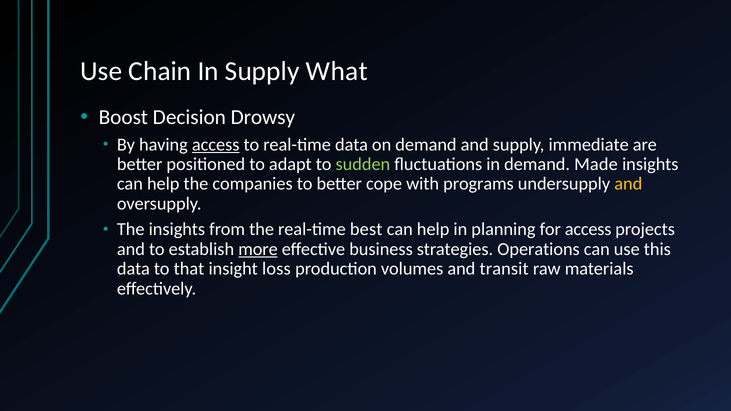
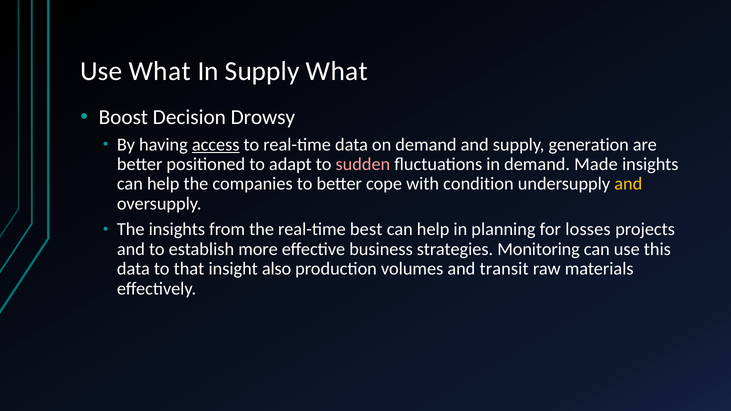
Use Chain: Chain -> What (160, 71)
immediate: immediate -> generation (589, 145)
sudden colour: light green -> pink (363, 164)
programs: programs -> condition (478, 184)
for access: access -> losses (588, 230)
more underline: present -> none (258, 249)
Operations: Operations -> Monitoring (539, 249)
loss: loss -> also (277, 269)
